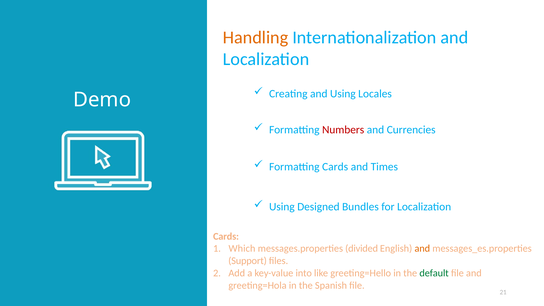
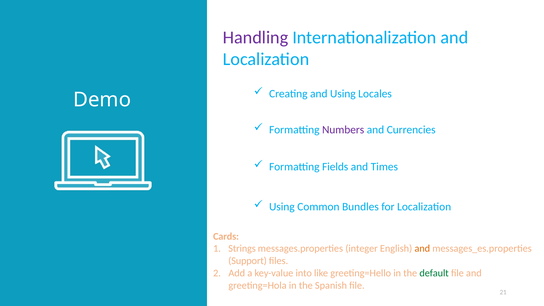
Handling colour: orange -> purple (256, 38)
Numbers colour: red -> purple (343, 130)
Formatting Cards: Cards -> Fields (335, 167)
Designed: Designed -> Common (318, 207)
Which: Which -> Strings (242, 249)
divided: divided -> integer (362, 249)
